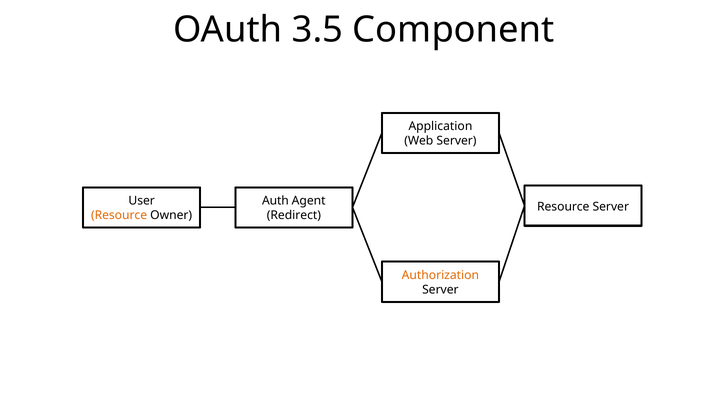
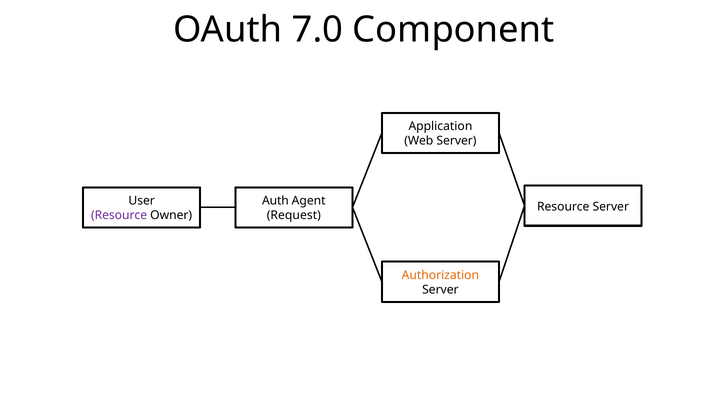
3.5: 3.5 -> 7.0 (317, 30)
Resource colour: orange -> purple (119, 216)
Redirect: Redirect -> Request (294, 216)
